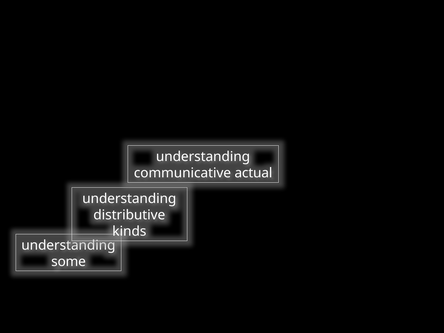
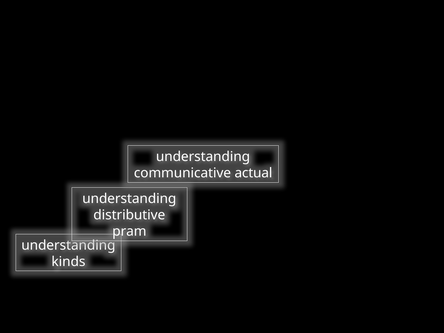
kinds: kinds -> pram (129, 231)
some: some -> kinds (68, 262)
